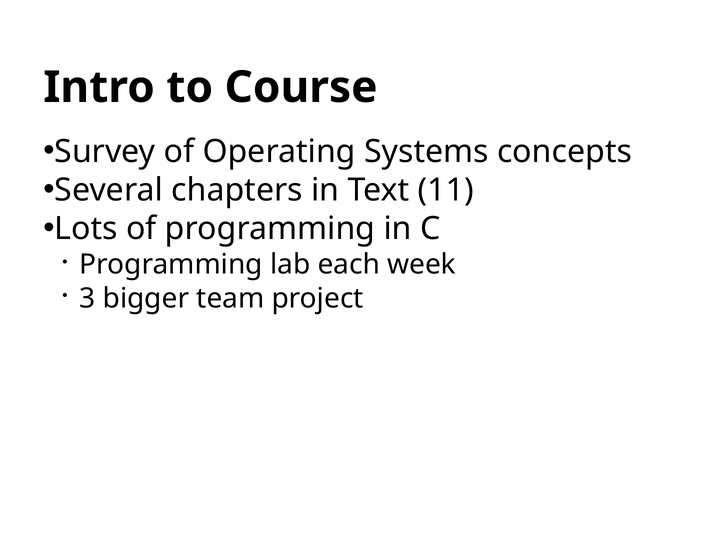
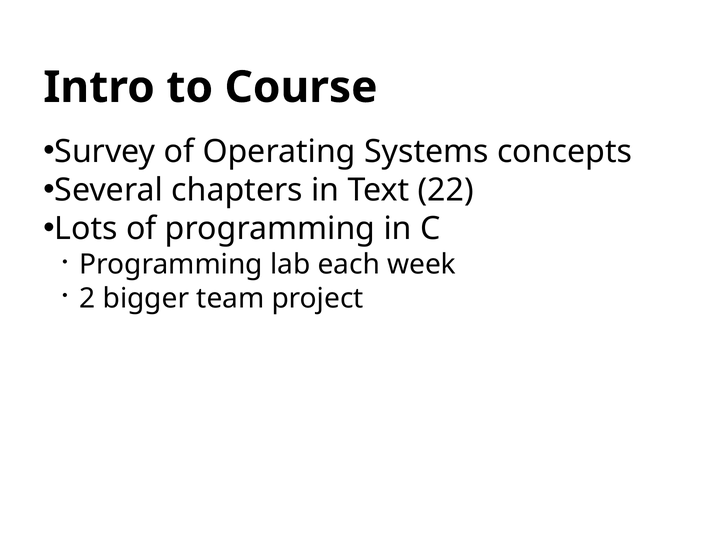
11: 11 -> 22 (446, 190)
3: 3 -> 2 (87, 298)
